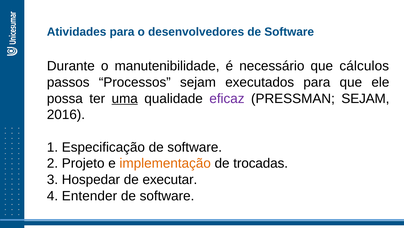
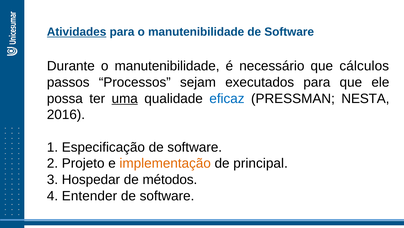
Atividades underline: none -> present (77, 32)
para o desenvolvedores: desenvolvedores -> manutenibilidade (196, 32)
eficaz colour: purple -> blue (227, 98)
PRESSMAN SEJAM: SEJAM -> NESTA (365, 98)
trocadas: trocadas -> principal (261, 163)
executar: executar -> métodos (170, 179)
